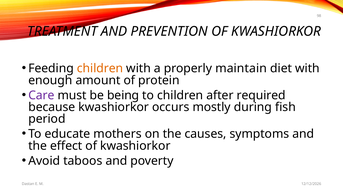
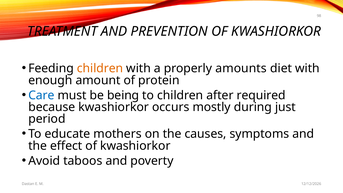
maintain: maintain -> amounts (241, 68)
Care colour: purple -> blue (41, 95)
fish: fish -> just (285, 107)
